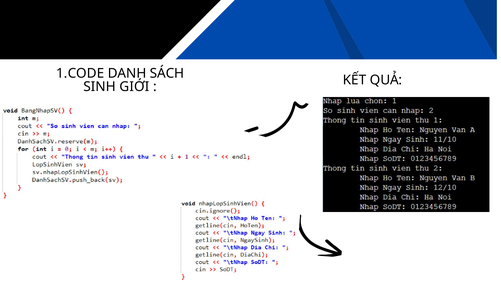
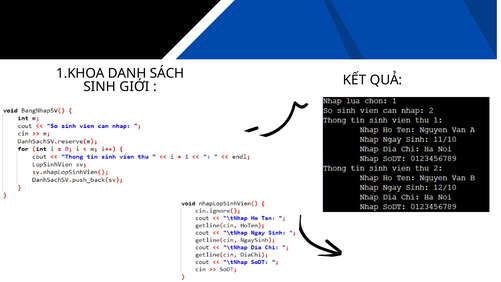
1.CODE: 1.CODE -> 1.KHOA (80, 73)
